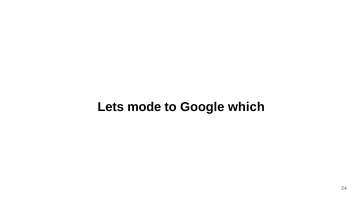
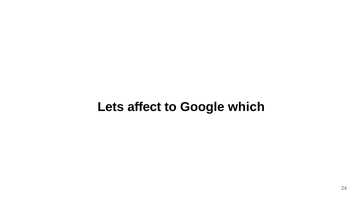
mode: mode -> affect (144, 107)
